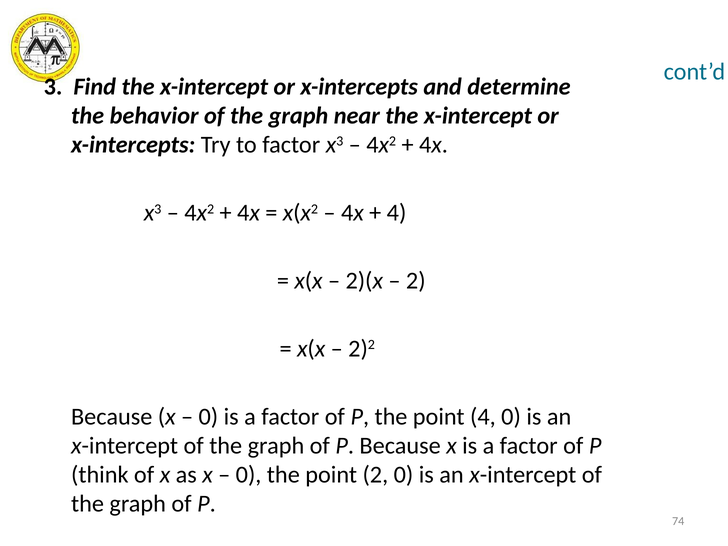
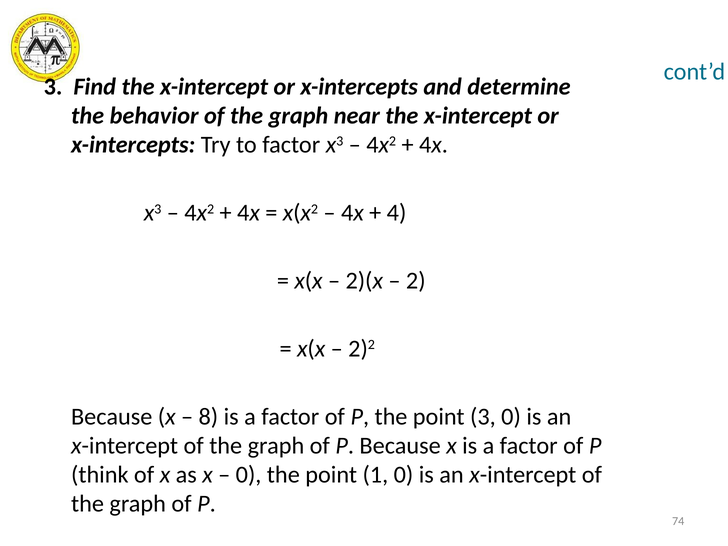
0: 0 -> 8 (208, 417)
point 4: 4 -> 3 (483, 417)
point 2: 2 -> 1 (375, 475)
